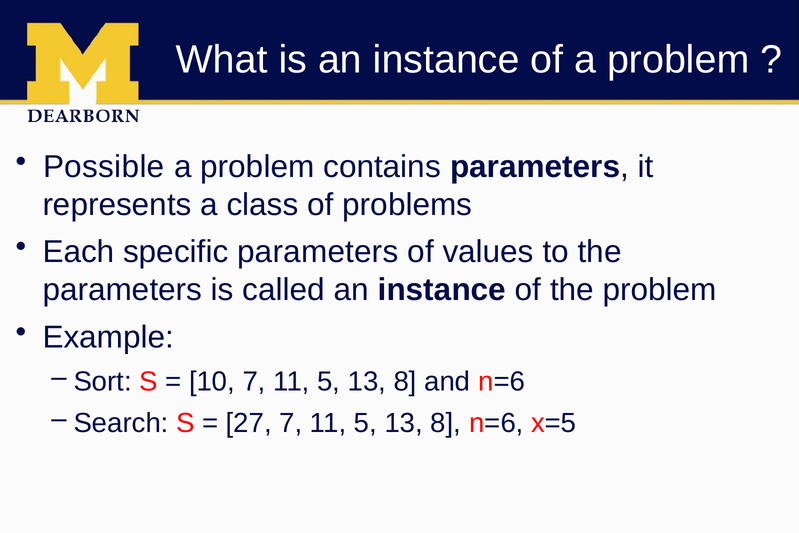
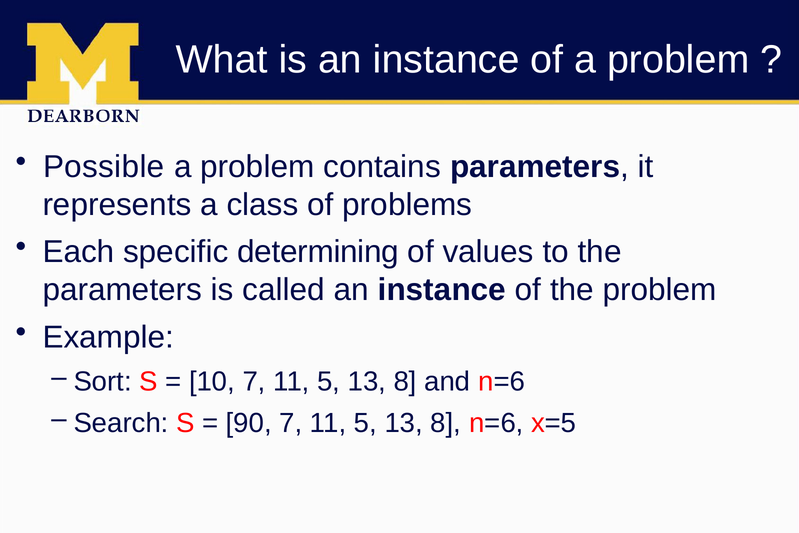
specific parameters: parameters -> determining (318, 252)
27: 27 -> 90 (249, 423)
